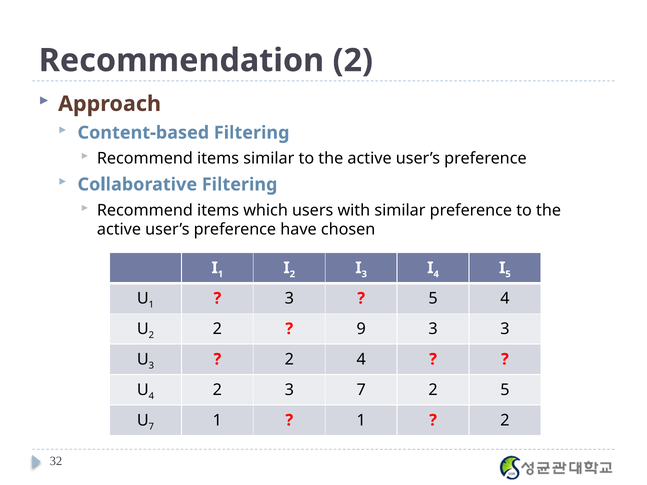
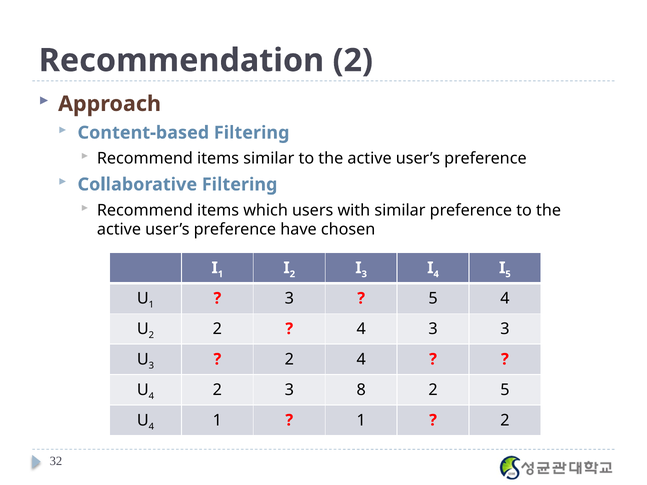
9: 9 -> 4 (361, 329)
3 7: 7 -> 8 (361, 390)
7: 7 -> 4 (151, 427)
